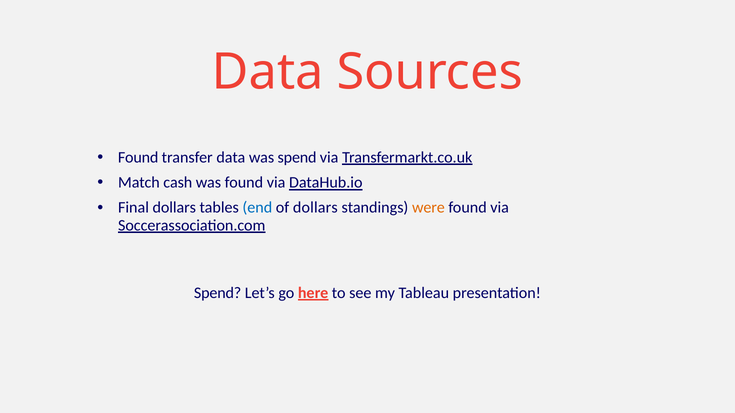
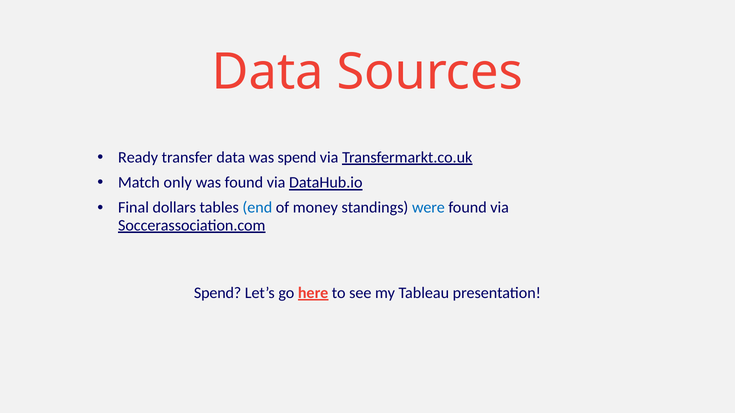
Found: Found -> Ready (138, 157)
cash: cash -> only (178, 183)
of dollars: dollars -> money (315, 208)
were colour: orange -> blue (428, 208)
